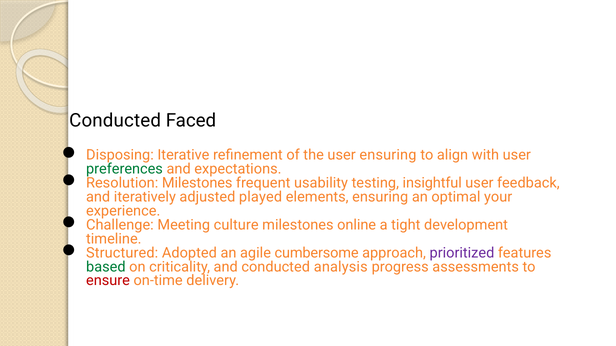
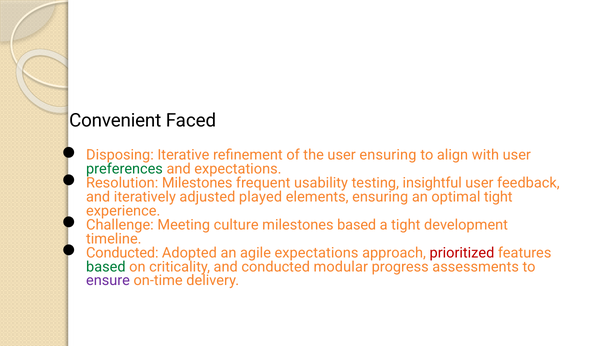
Conducted: Conducted -> Convenient (115, 121)
optimal your: your -> tight (498, 197)
milestones online: online -> based (357, 225)
Structured: Structured -> Conducted (122, 253)
agile cumbersome: cumbersome -> expectations (316, 253)
prioritized colour: purple -> red (462, 253)
analysis: analysis -> modular (341, 267)
ensure colour: red -> purple (108, 281)
